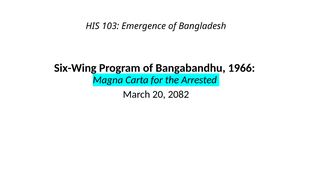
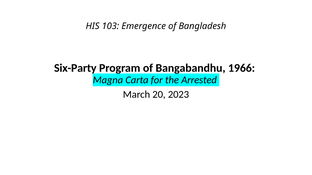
Six-Wing: Six-Wing -> Six-Party (75, 68)
2082: 2082 -> 2023 (178, 95)
